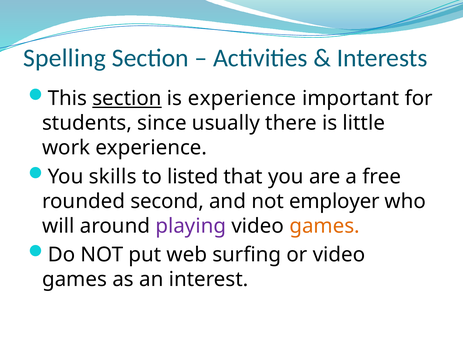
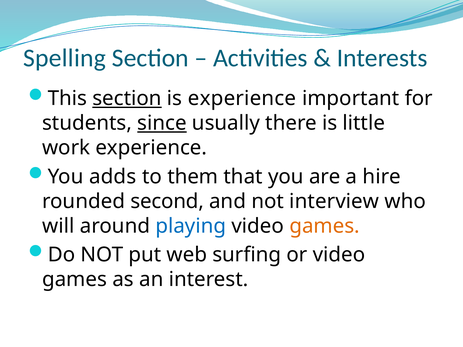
since underline: none -> present (162, 123)
skills: skills -> adds (113, 177)
listed: listed -> them (193, 177)
free: free -> hire (382, 177)
employer: employer -> interview (334, 201)
playing colour: purple -> blue (191, 226)
